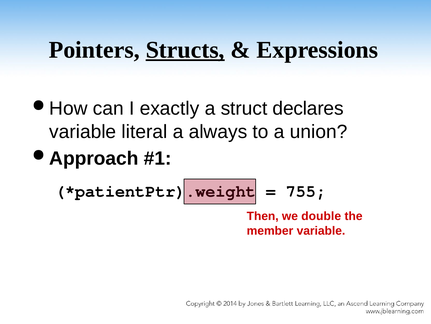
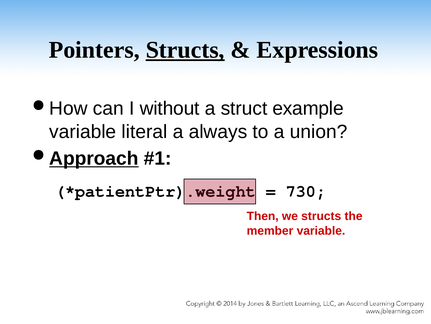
exactly: exactly -> without (170, 108)
declares: declares -> example (308, 108)
Approach underline: none -> present (94, 158)
755: 755 -> 730 (306, 191)
we double: double -> structs (321, 216)
